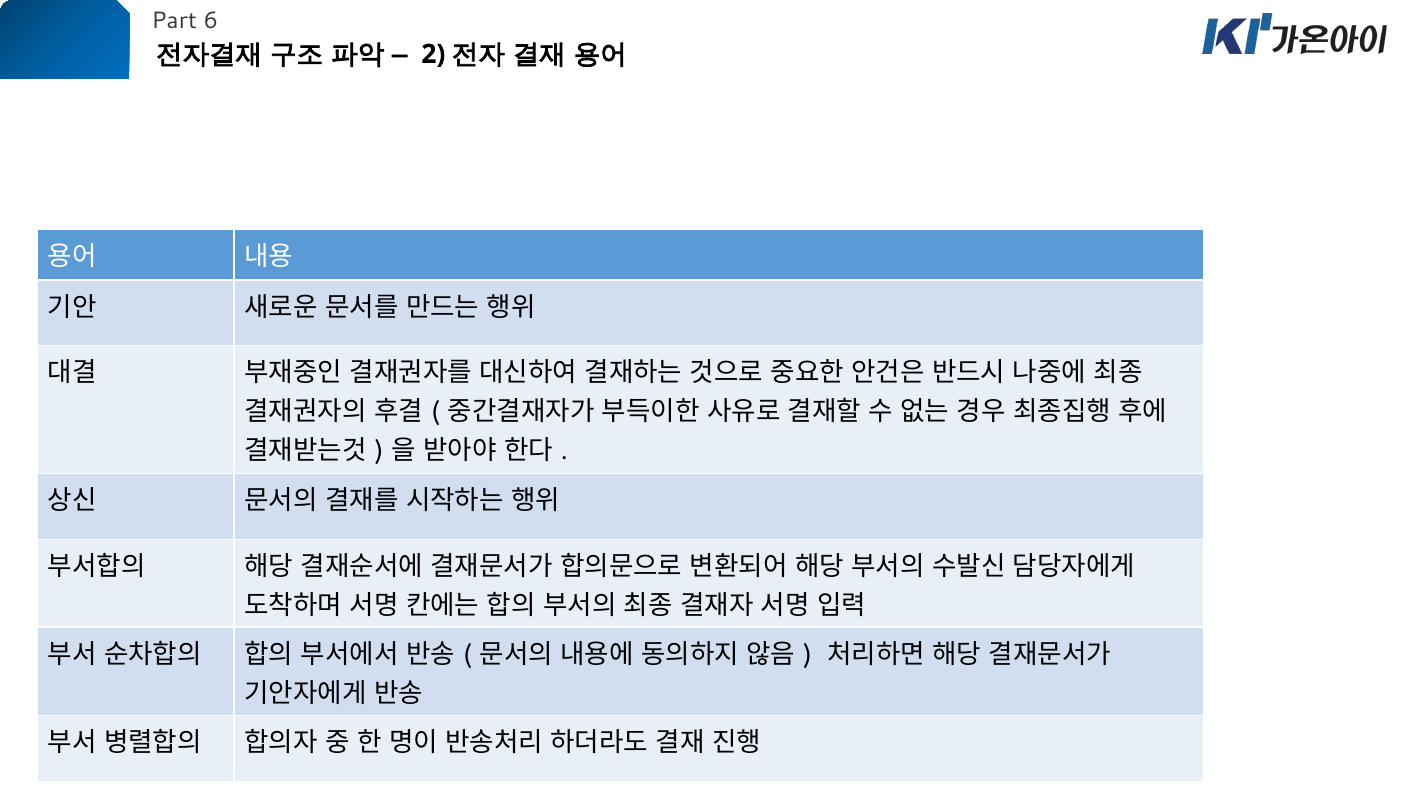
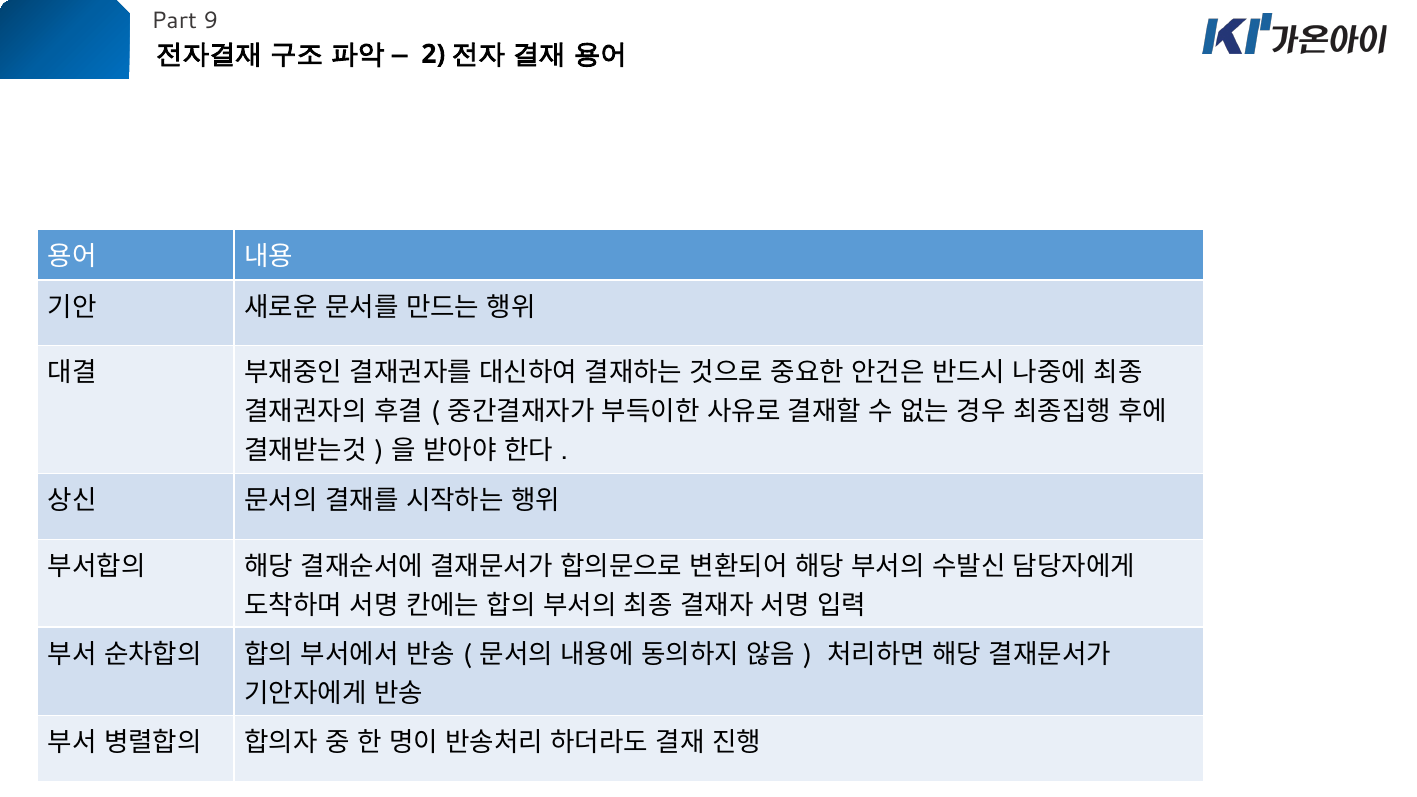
6: 6 -> 9 (211, 21)
